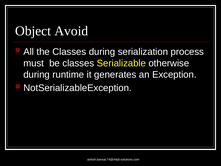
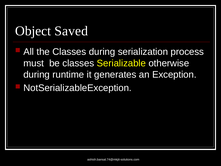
Avoid: Avoid -> Saved (71, 31)
